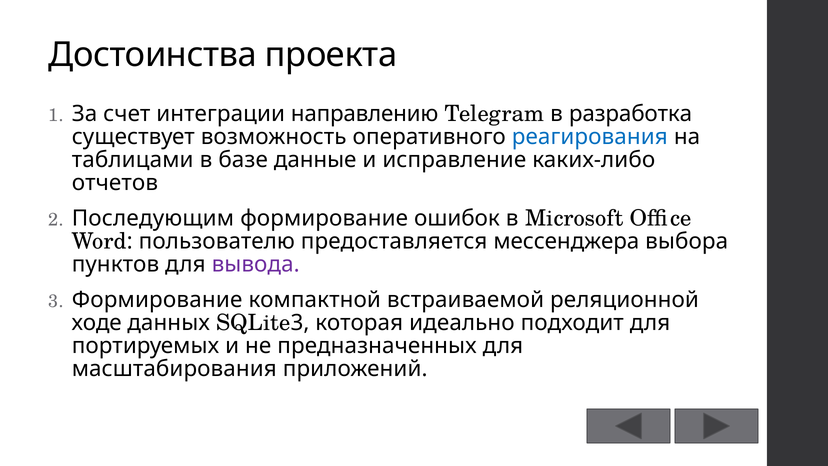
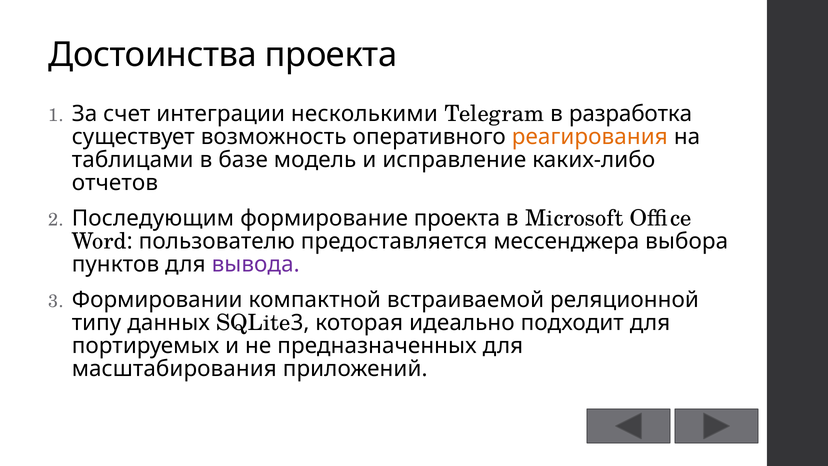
направлению: направлению -> несколькими (364, 114)
реагирования colour: blue -> orange (590, 137)
данные: данные -> модель (315, 160)
формирование ошибок: ошибок -> проекта (457, 218)
Формирование: Формирование -> Формировании (157, 300)
ходе: ходе -> типу (97, 323)
